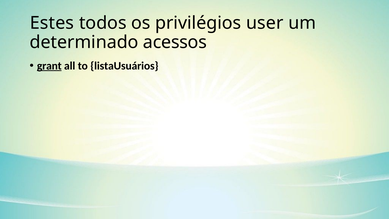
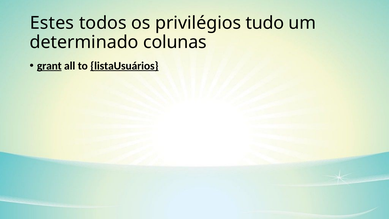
user: user -> tudo (265, 23)
acessos: acessos -> colunas (175, 42)
listaUsuários underline: none -> present (124, 66)
